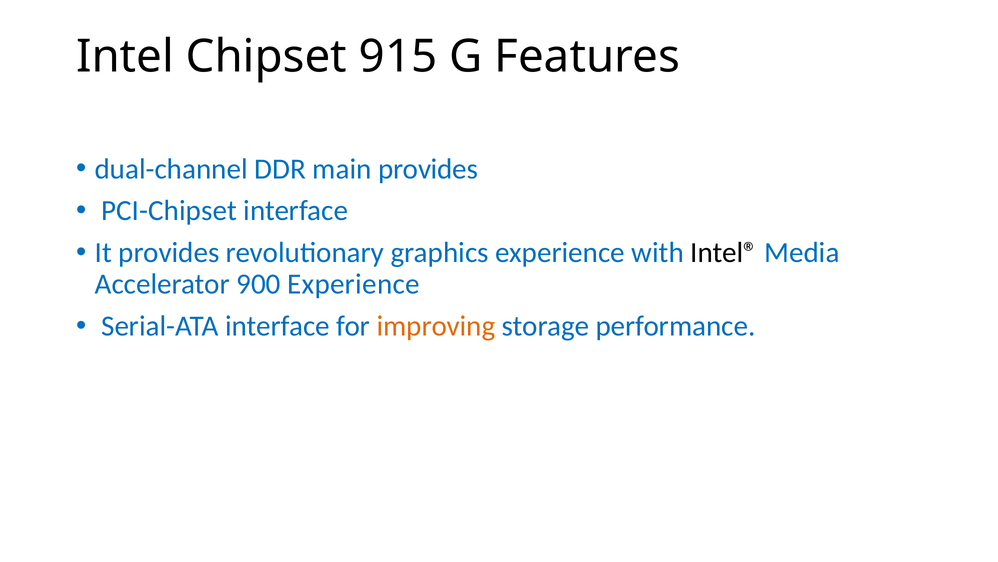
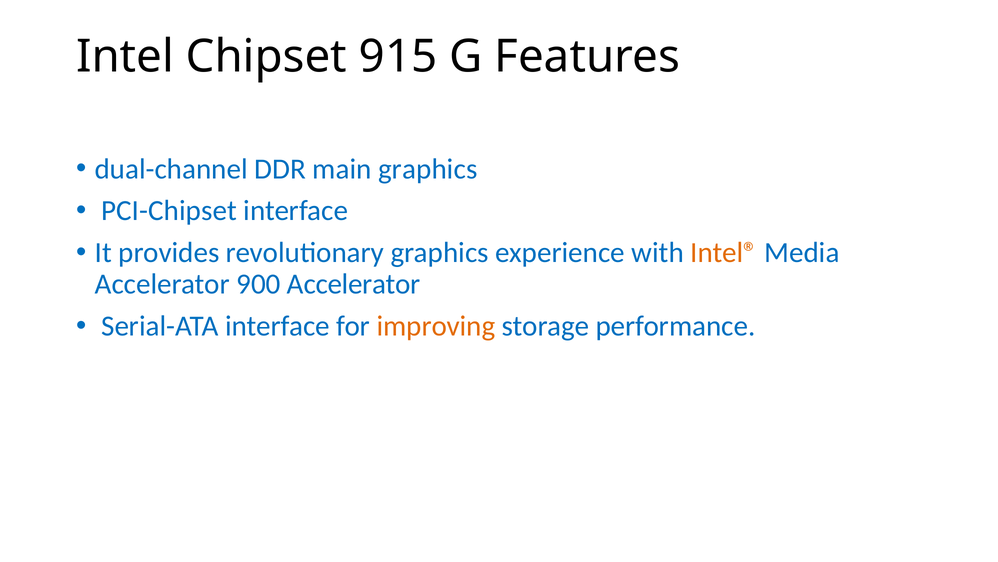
main provides: provides -> graphics (428, 169)
Intel® colour: black -> orange (724, 252)
900 Experience: Experience -> Accelerator (354, 284)
